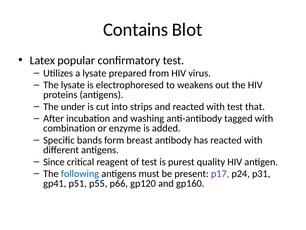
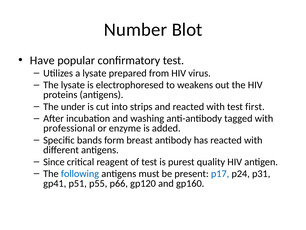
Contains: Contains -> Number (135, 30)
Latex: Latex -> Have (42, 60)
that: that -> first (255, 106)
combination: combination -> professional (69, 128)
p17 colour: purple -> blue (220, 173)
